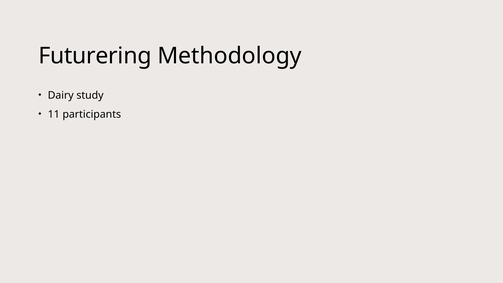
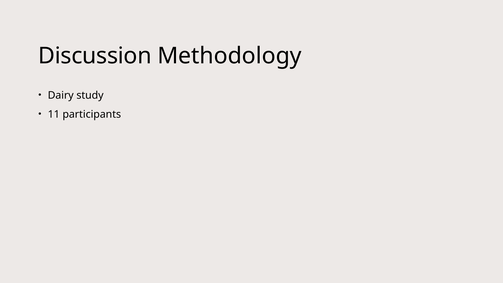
Futurering: Futurering -> Discussion (95, 56)
